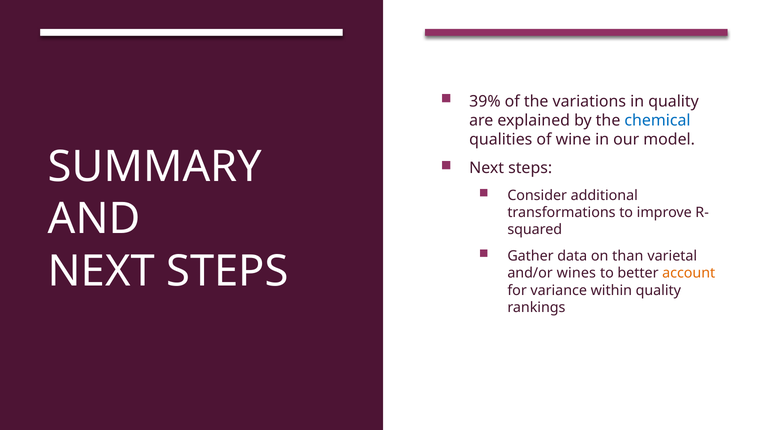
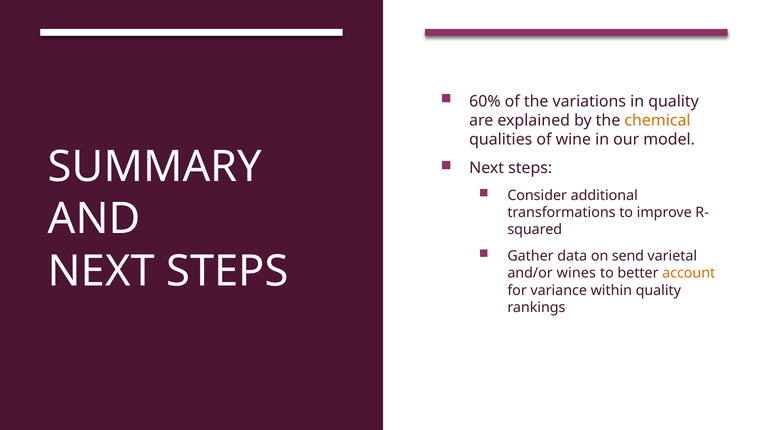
39%: 39% -> 60% (485, 101)
chemical colour: blue -> orange (658, 120)
than: than -> send (628, 256)
